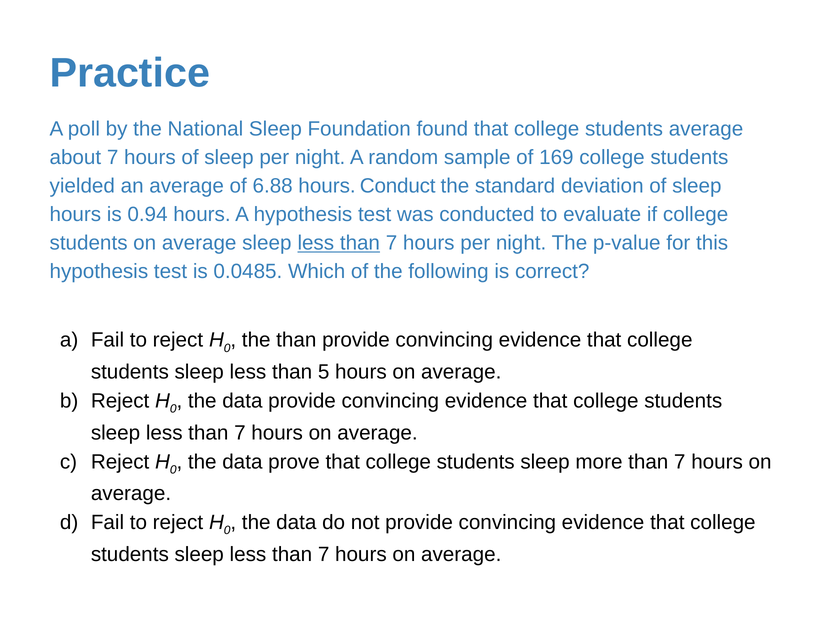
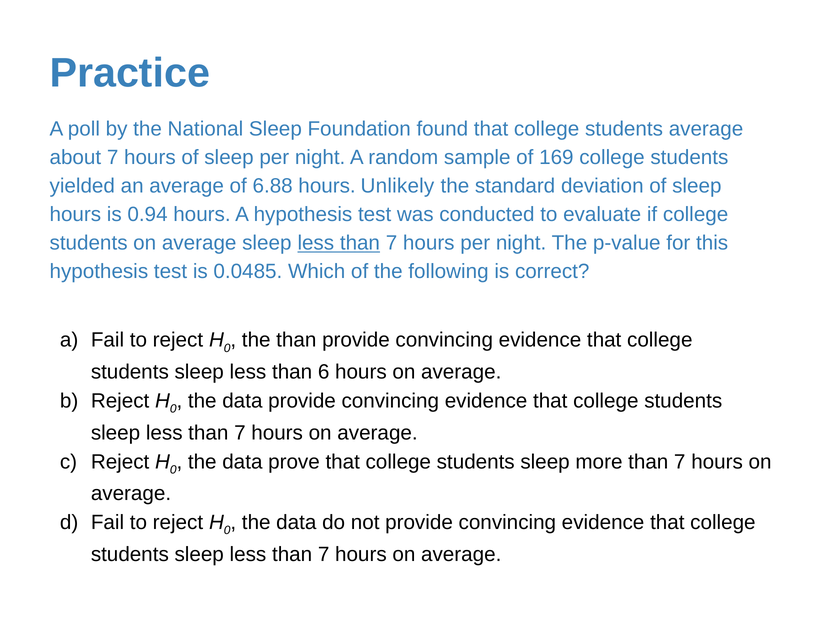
Conduct: Conduct -> Unlikely (397, 186)
5: 5 -> 6 (324, 372)
